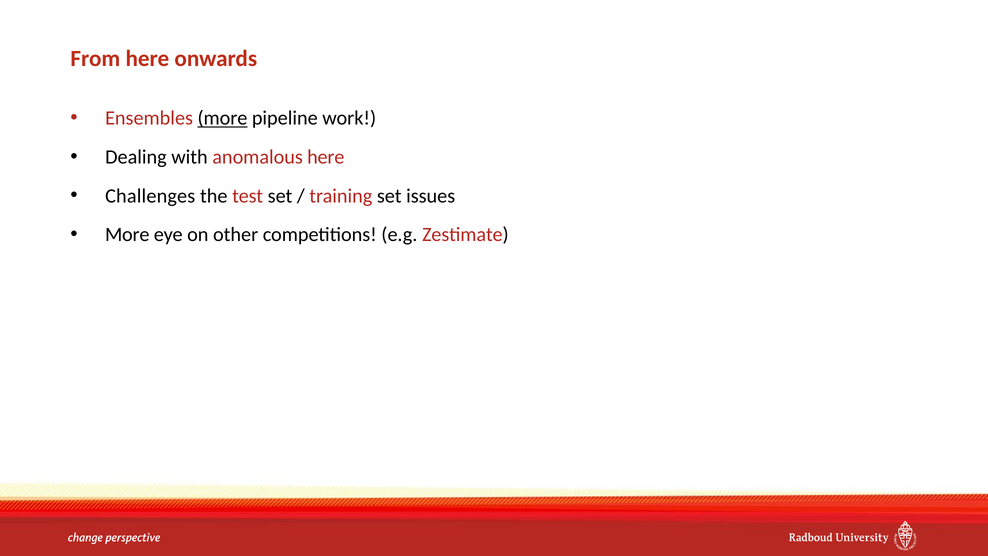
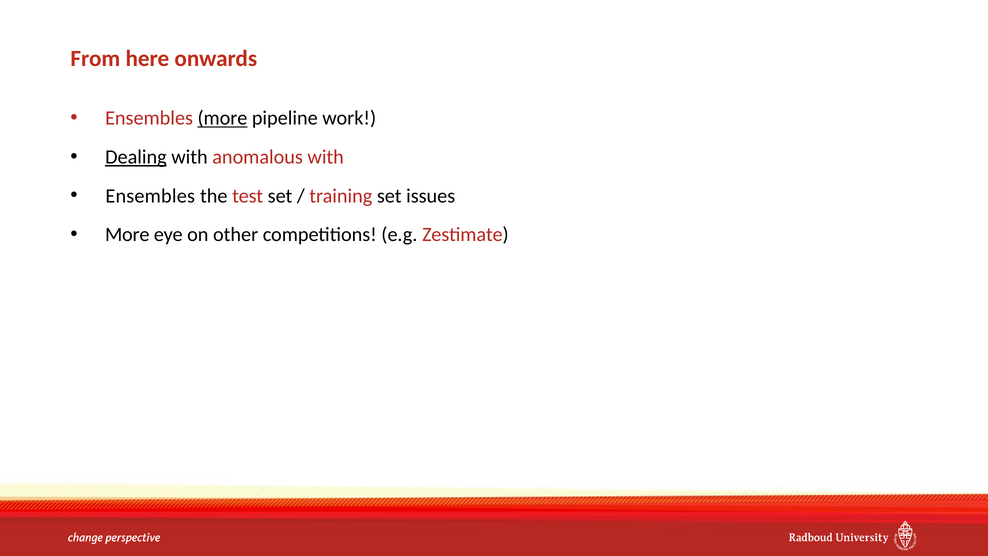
Dealing underline: none -> present (136, 157)
anomalous here: here -> with (326, 157)
Challenges: Challenges -> Ensembles (150, 196)
